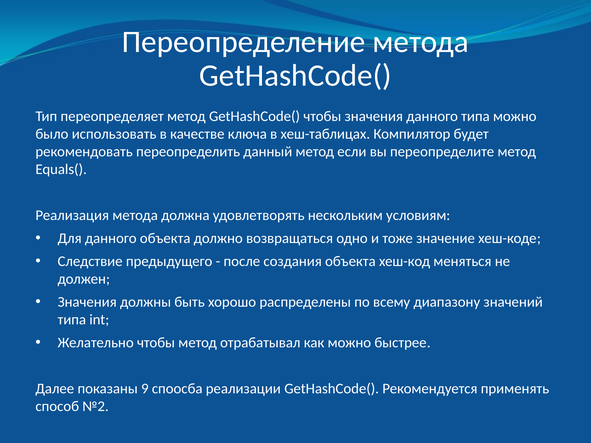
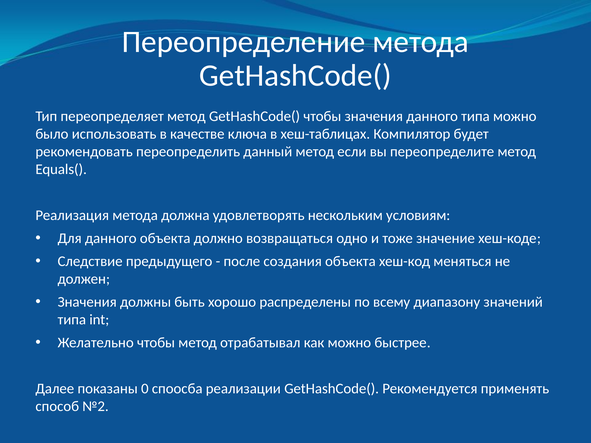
9: 9 -> 0 (145, 389)
